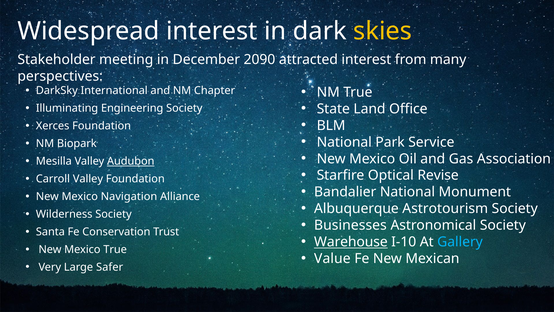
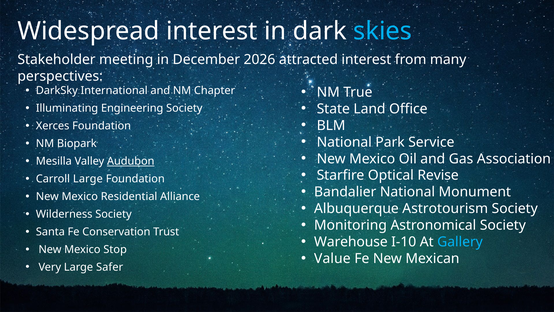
skies colour: yellow -> light blue (383, 31)
2090: 2090 -> 2026 (259, 59)
Carroll Valley: Valley -> Large (88, 179)
Navigation: Navigation -> Residential (129, 196)
Businesses: Businesses -> Monitoring (350, 225)
Warehouse underline: present -> none (351, 242)
Mexico True: True -> Stop (115, 249)
